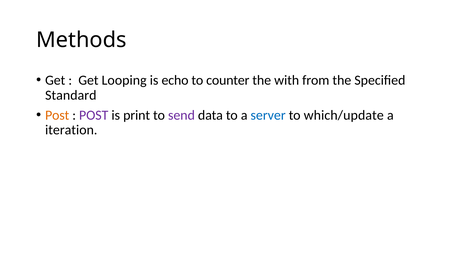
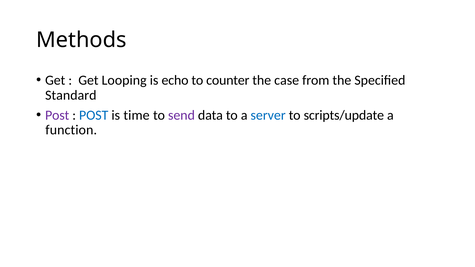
with: with -> case (287, 80)
Post colour: orange -> purple (57, 115)
POST colour: purple -> blue (94, 115)
print: print -> time (137, 115)
which/update: which/update -> scripts/update (344, 115)
iteration: iteration -> function (71, 130)
